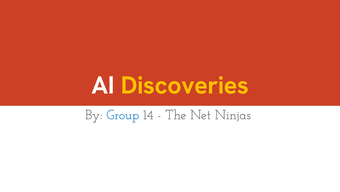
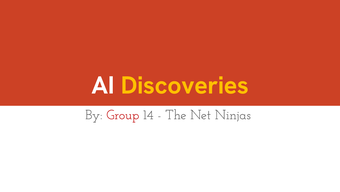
Group colour: blue -> red (123, 114)
